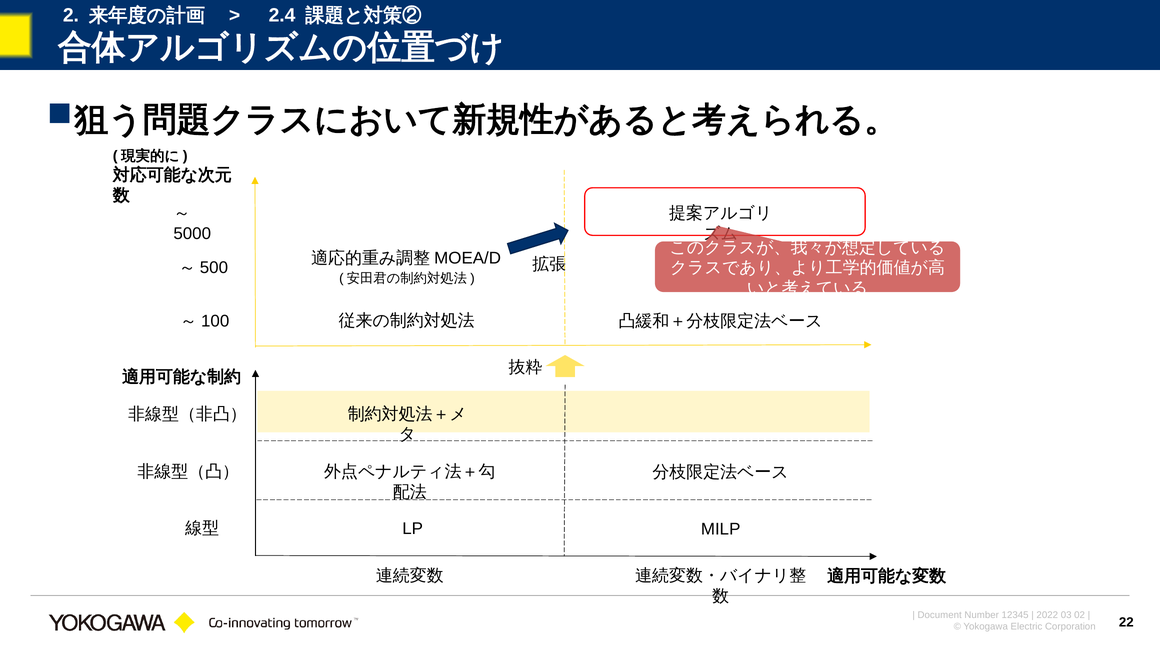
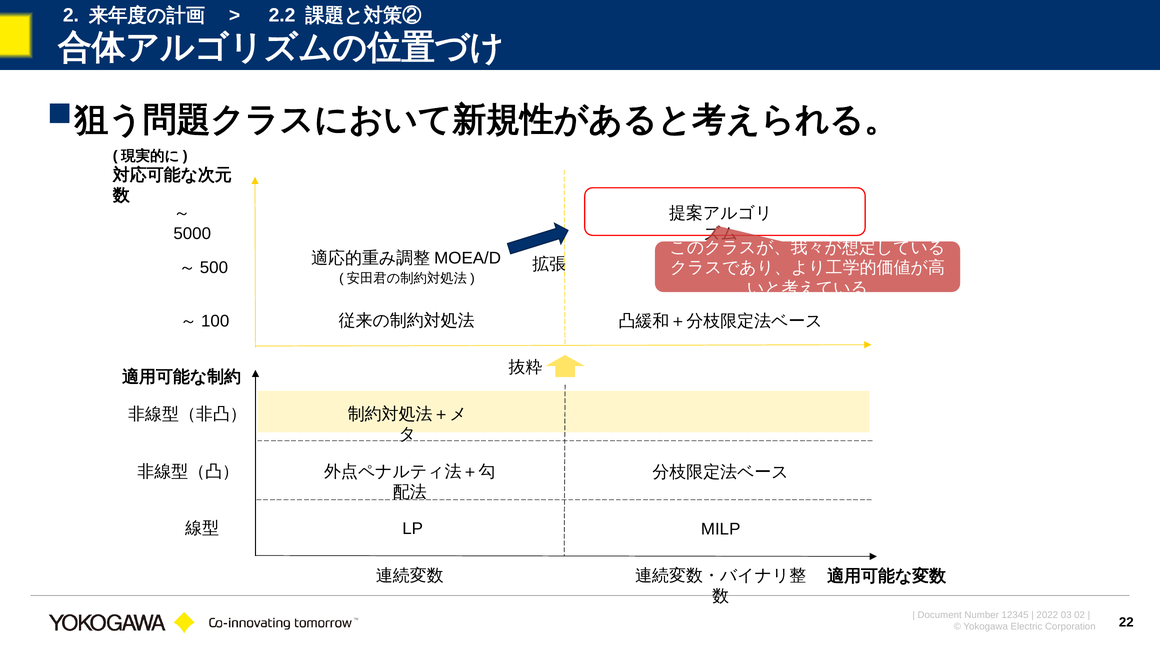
2.4: 2.4 -> 2.2 (282, 15)
